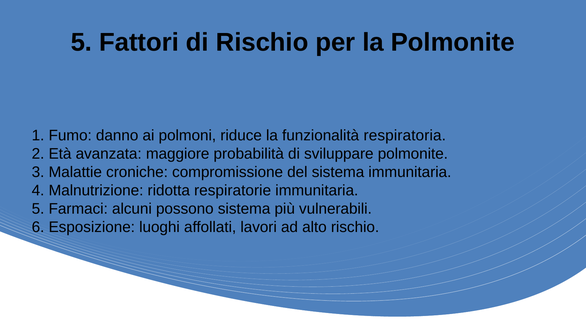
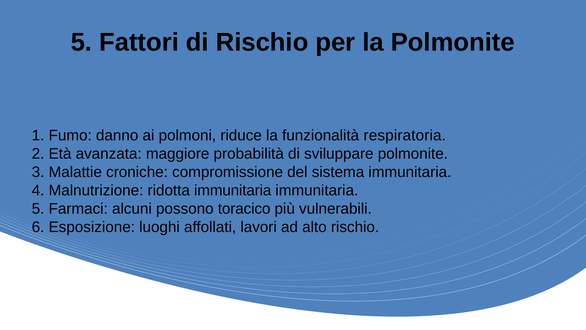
ridotta respiratorie: respiratorie -> immunitaria (233, 190)
possono sistema: sistema -> toracico (244, 209)
